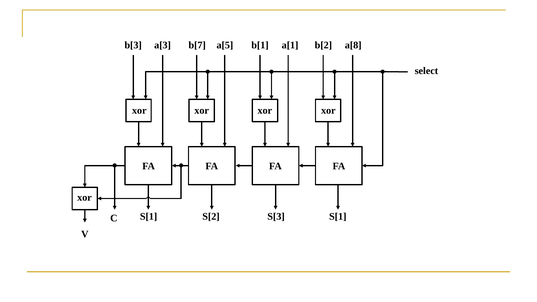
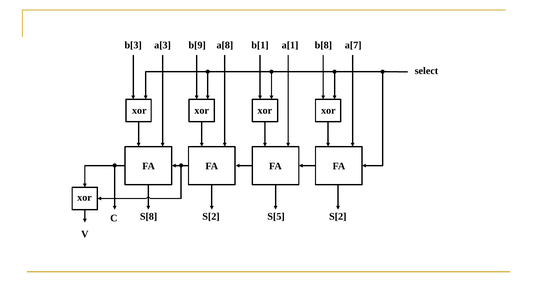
b[7: b[7 -> b[9 (197, 45)
a[5: a[5 -> a[8 (225, 45)
b[2: b[2 -> b[8 (323, 45)
a[8: a[8 -> a[7 (353, 45)
S[1: S[1 -> S[8 (149, 217)
S[3: S[3 -> S[5 (276, 217)
S[1: S[1 -> S[2 (338, 217)
